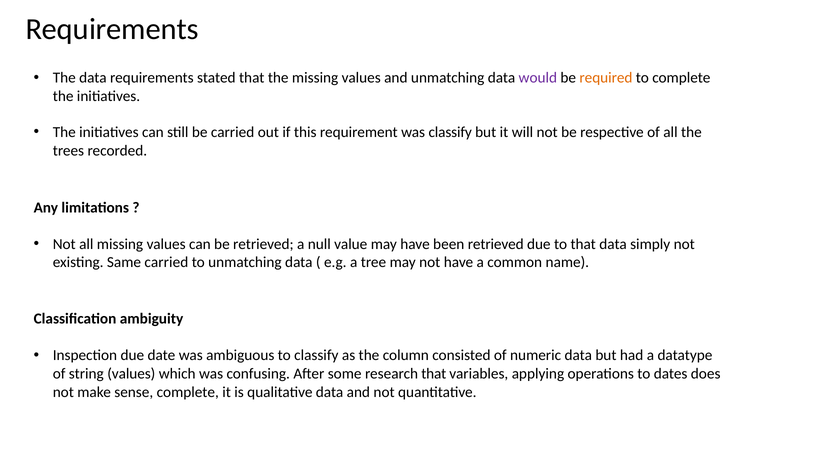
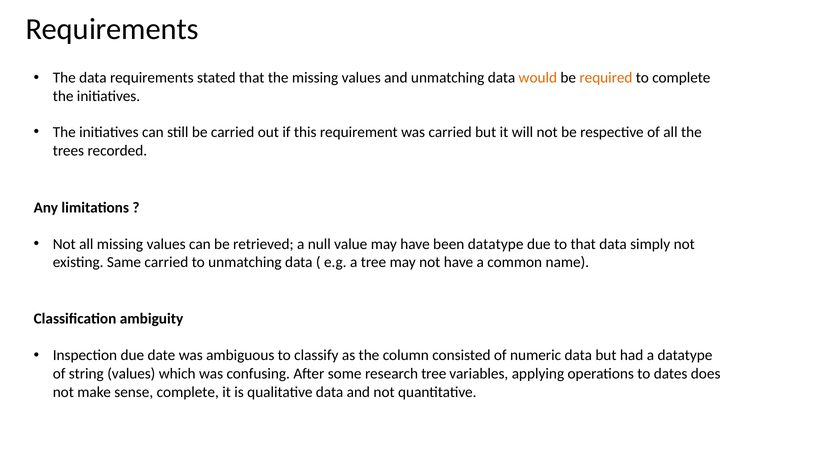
would colour: purple -> orange (538, 78)
was classify: classify -> carried (450, 132)
been retrieved: retrieved -> datatype (496, 244)
research that: that -> tree (434, 374)
